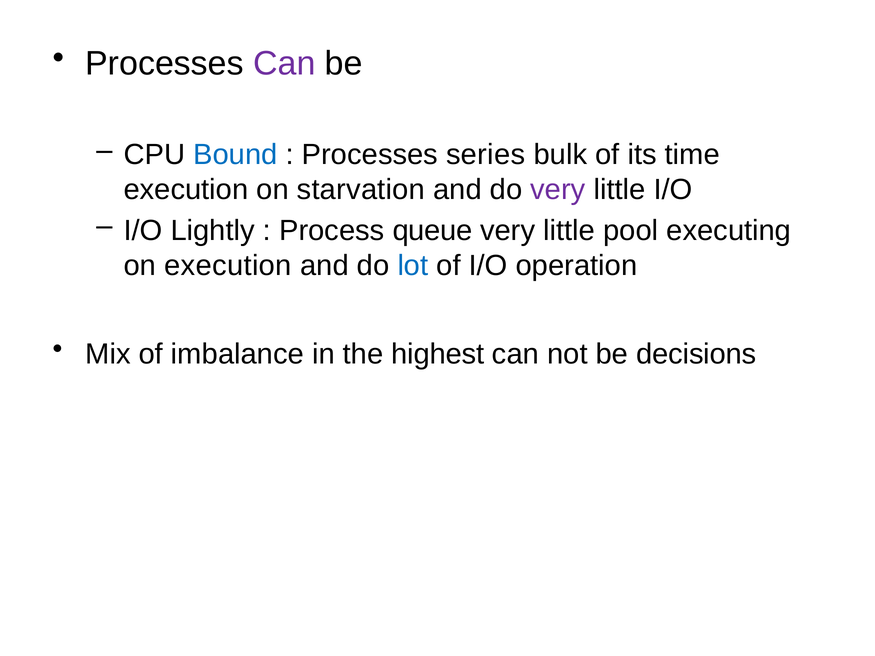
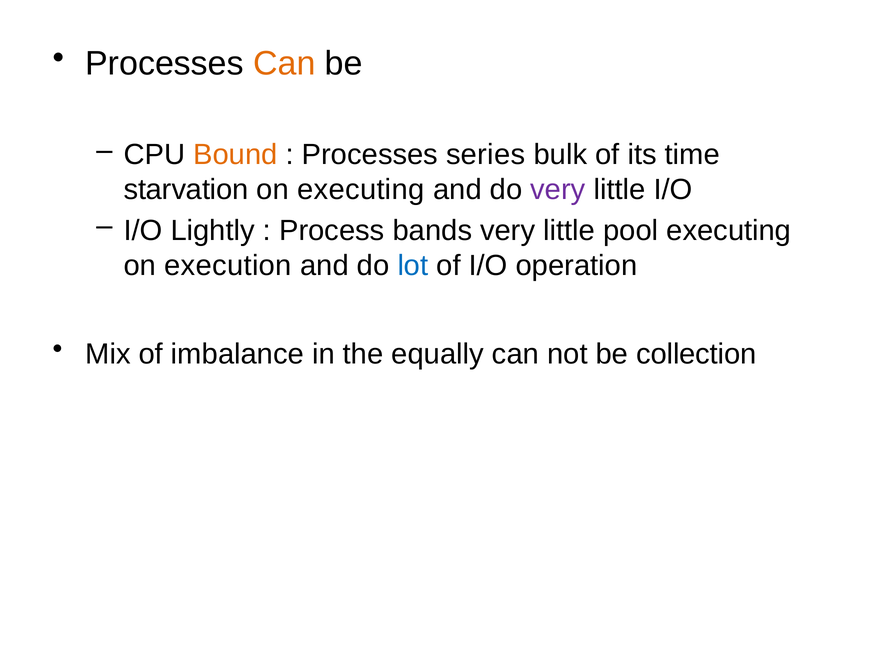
Can colour: purple -> orange (284, 64)
Bound colour: blue -> orange (235, 155)
execution: execution -> starvation (186, 190)
on starvation: starvation -> executing (361, 190)
queue: queue -> bands (432, 231)
highest: highest -> equally (438, 354)
decisions: decisions -> collection (696, 354)
